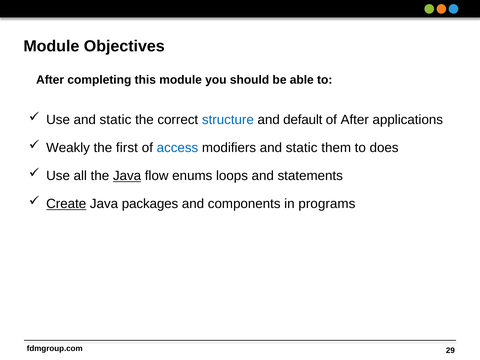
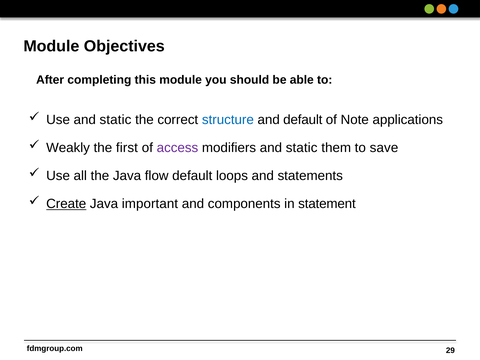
of After: After -> Note (355, 120)
access colour: blue -> purple (177, 148)
does: does -> save (384, 148)
Java underline: present -> none (127, 176)
flow enums: enums -> default (192, 176)
packages: packages -> important (150, 204)
programs: programs -> statement (327, 204)
